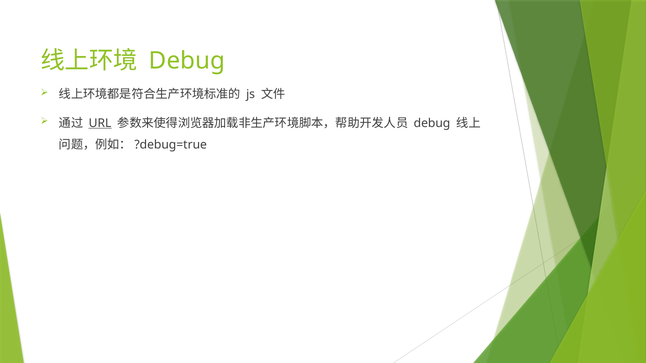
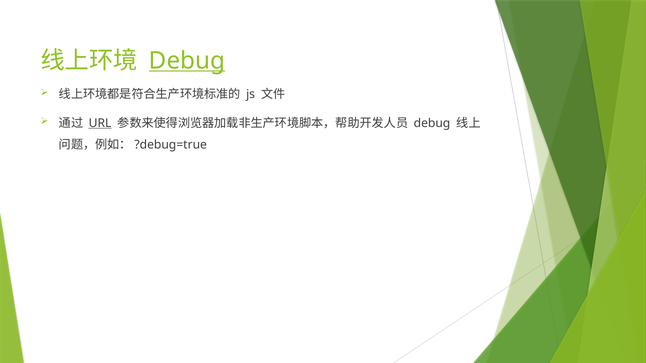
Debug underline: none -> present (187, 61)
